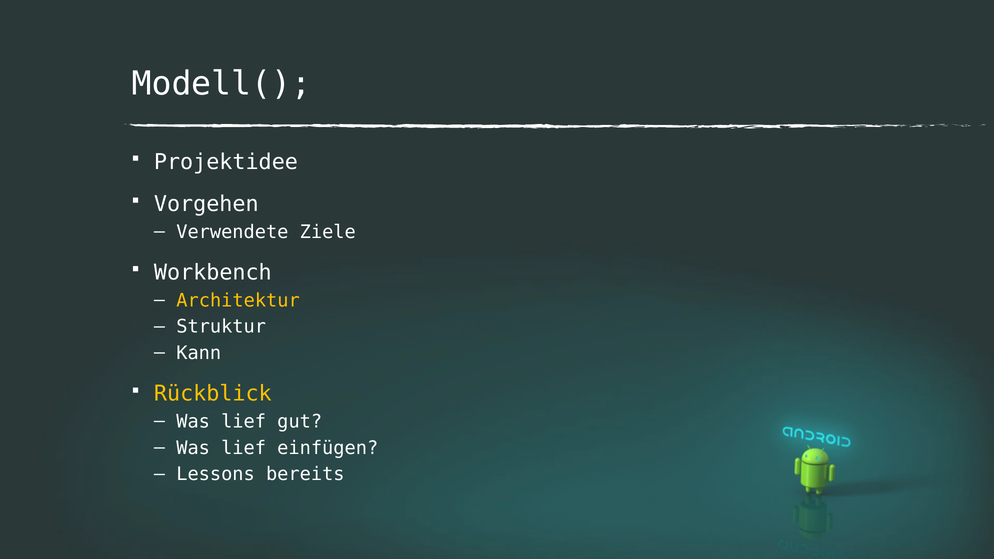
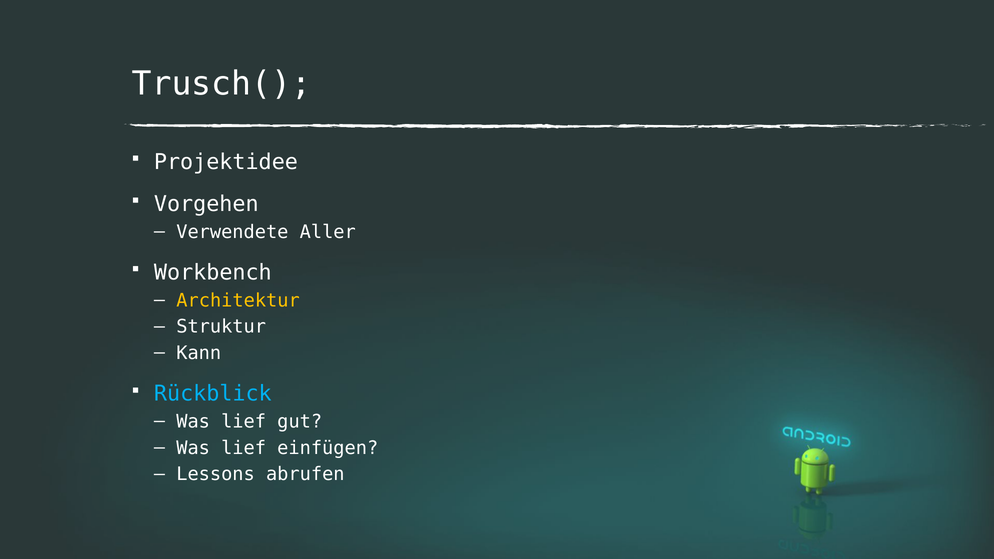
Modell(: Modell( -> Trusch( (221, 84)
Ziele: Ziele -> Aller (328, 232)
Rückblick colour: yellow -> light blue (213, 394)
bereits: bereits -> abrufen (305, 475)
